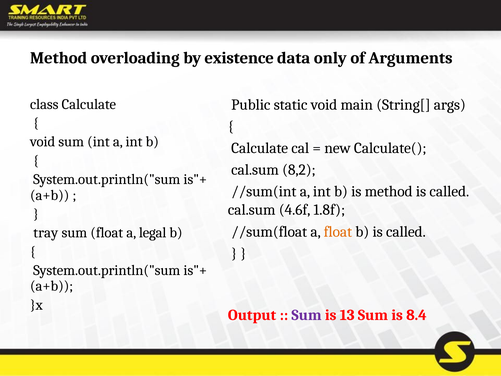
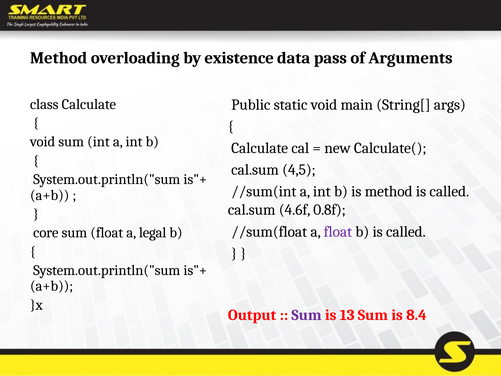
only: only -> pass (330, 58)
8,2: 8,2 -> 4,5 (299, 170)
1.8f: 1.8f -> 0.8f (330, 210)
float colour: orange -> purple (338, 231)
tray: tray -> core (46, 233)
